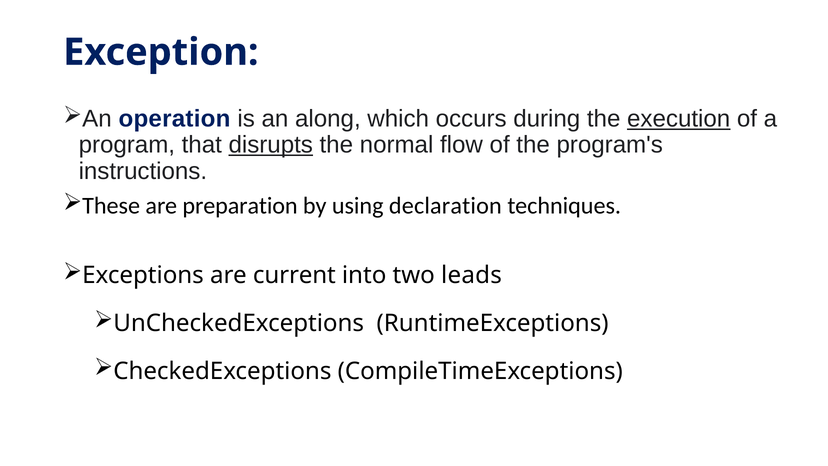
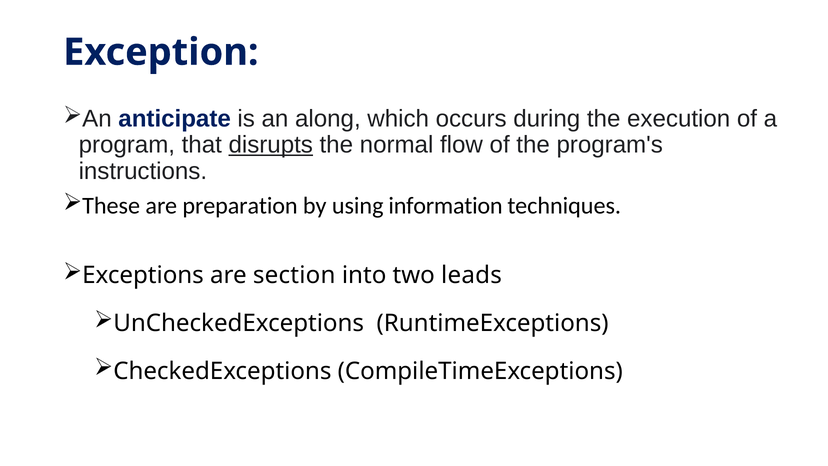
operation: operation -> anticipate (175, 119)
execution underline: present -> none (679, 119)
declaration: declaration -> information (446, 206)
current: current -> section (294, 275)
